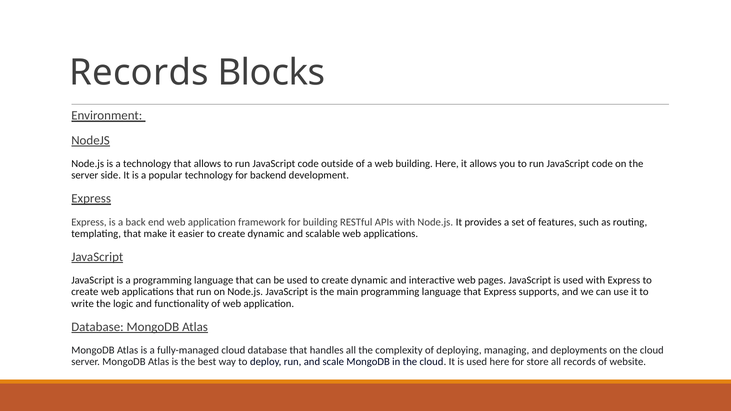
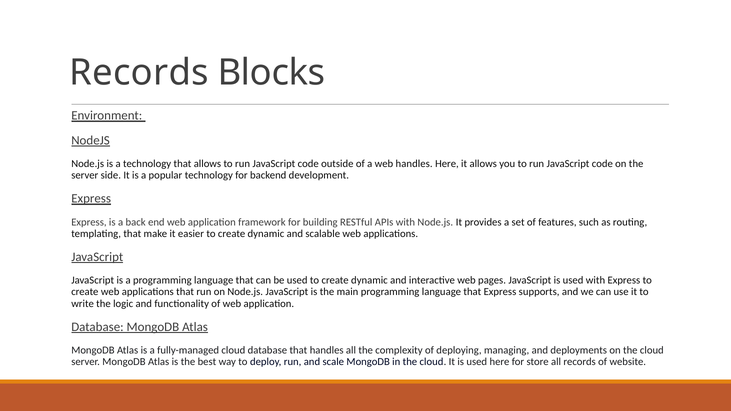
web building: building -> handles (414, 164)
